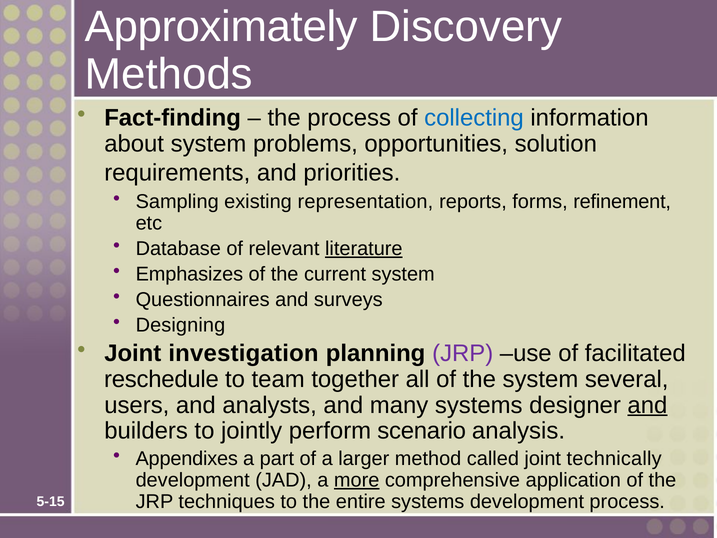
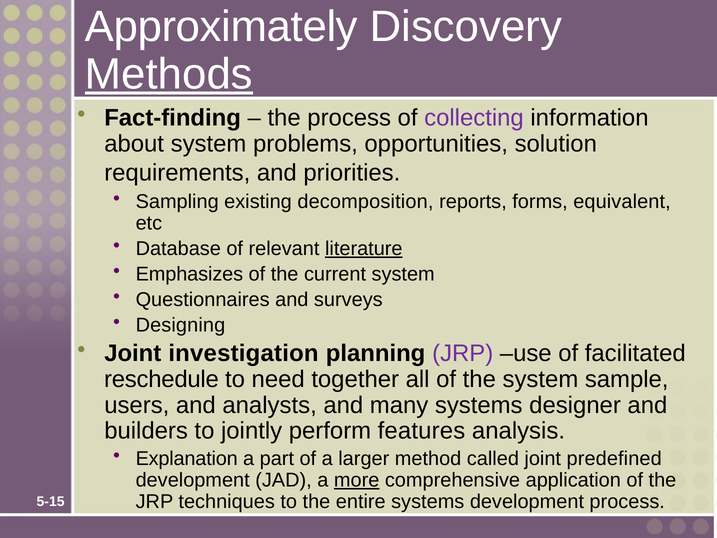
Methods underline: none -> present (169, 74)
collecting colour: blue -> purple (474, 118)
representation: representation -> decomposition (365, 201)
refinement: refinement -> equivalent (622, 201)
team: team -> need (278, 379)
several: several -> sample (627, 379)
and underline: present -> none (647, 405)
scenario: scenario -> features (421, 431)
Appendixes: Appendixes -> Explanation (187, 458)
technically: technically -> predefined (614, 458)
